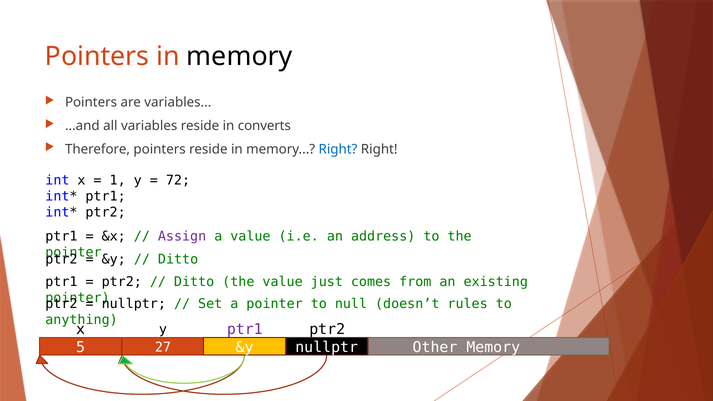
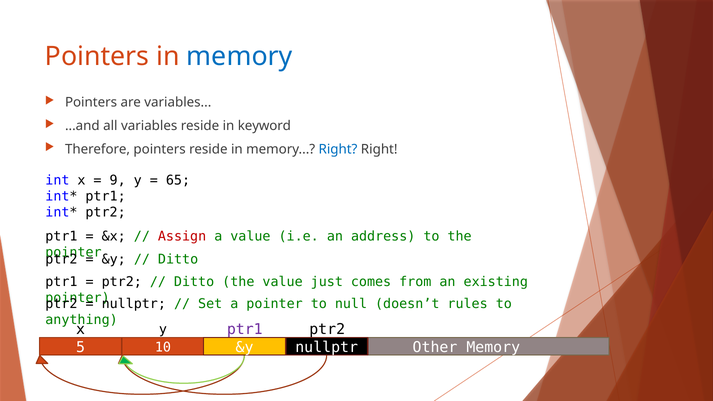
memory colour: black -> blue (239, 56)
converts: converts -> keyword (264, 126)
1: 1 -> 9 (118, 180)
72: 72 -> 65 (178, 180)
Assign colour: purple -> red (182, 236)
27: 27 -> 10 (163, 347)
